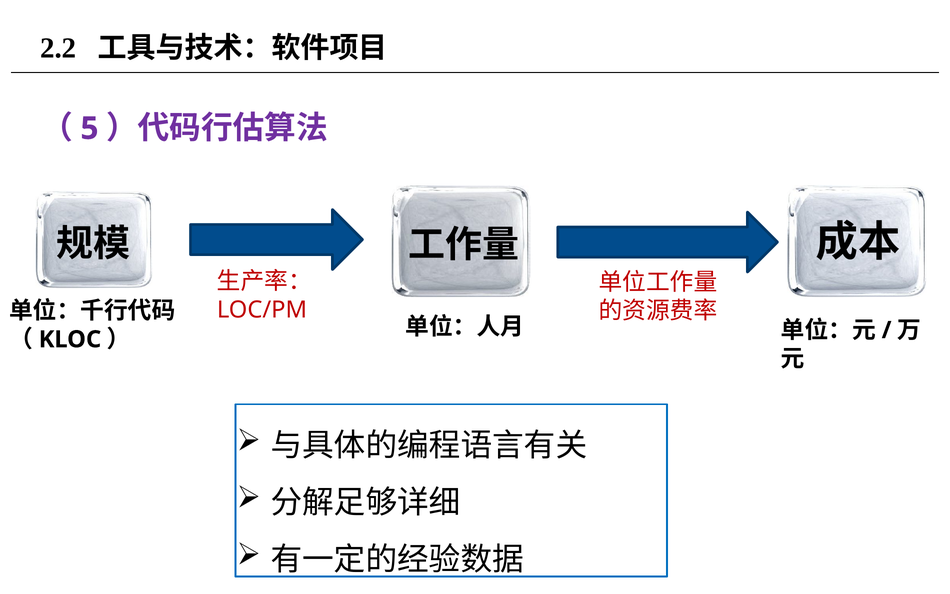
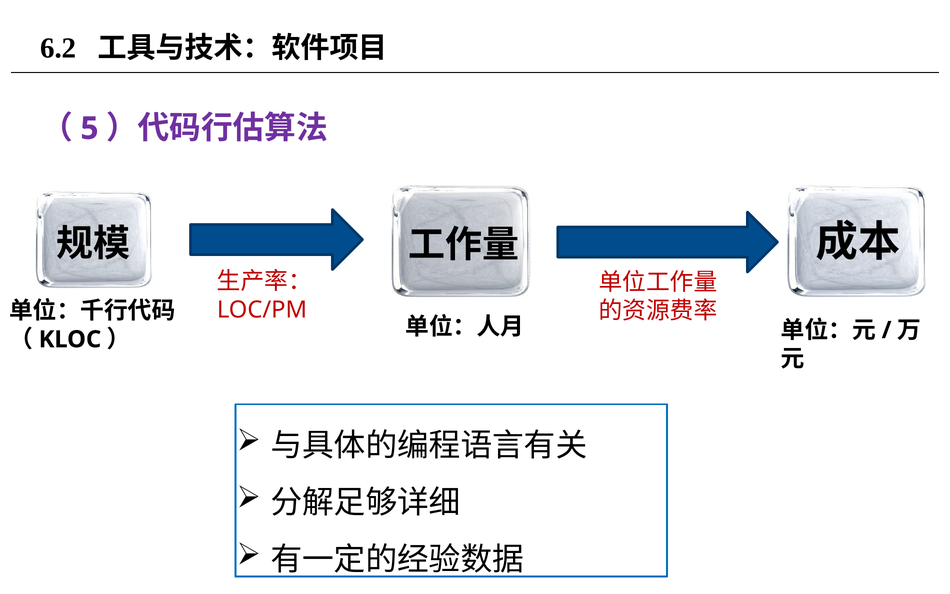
2.2: 2.2 -> 6.2 (58, 48)
